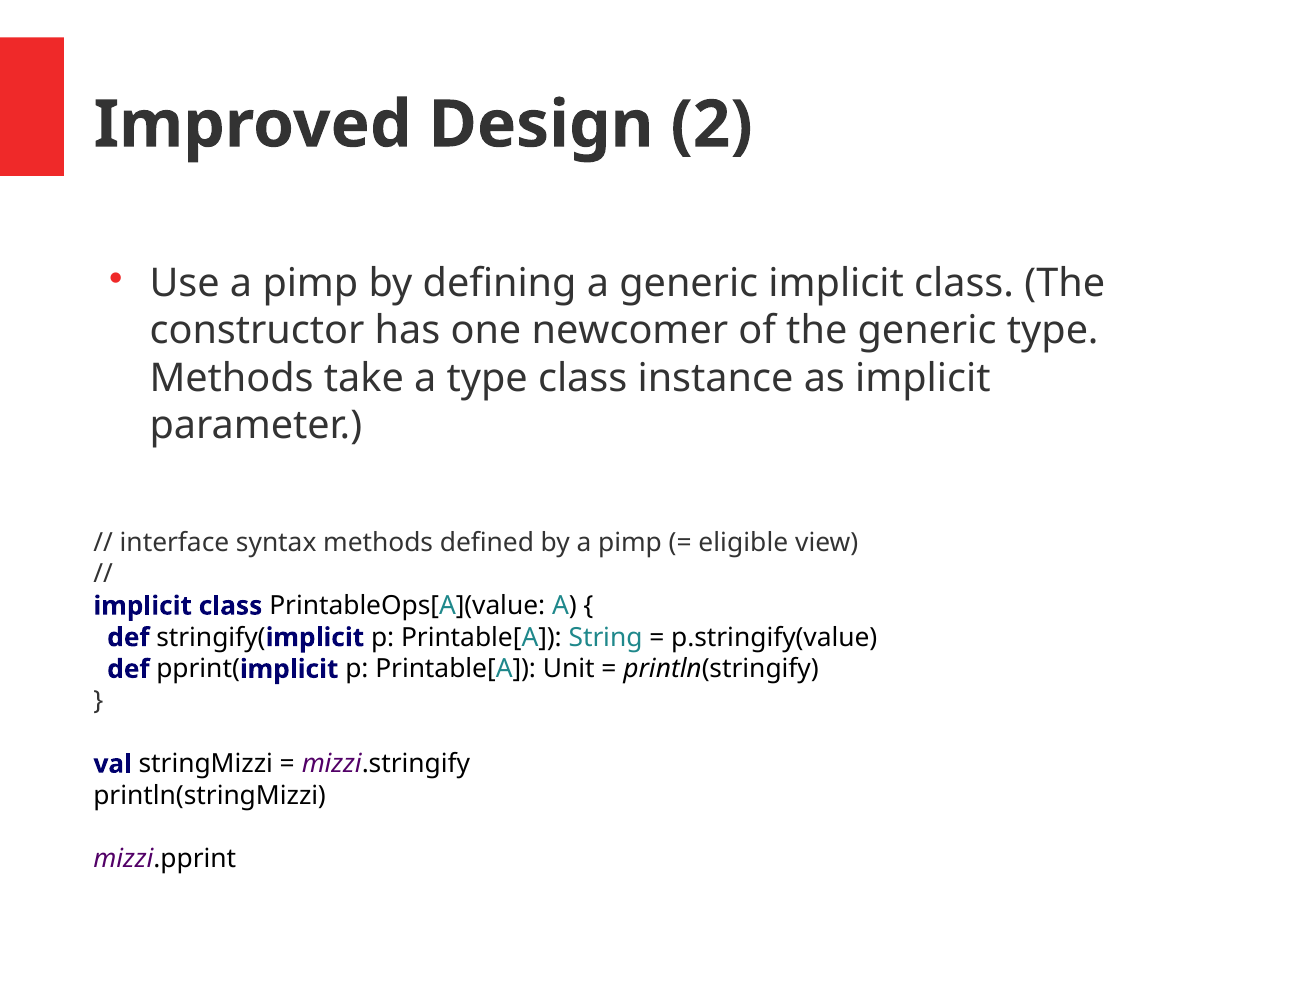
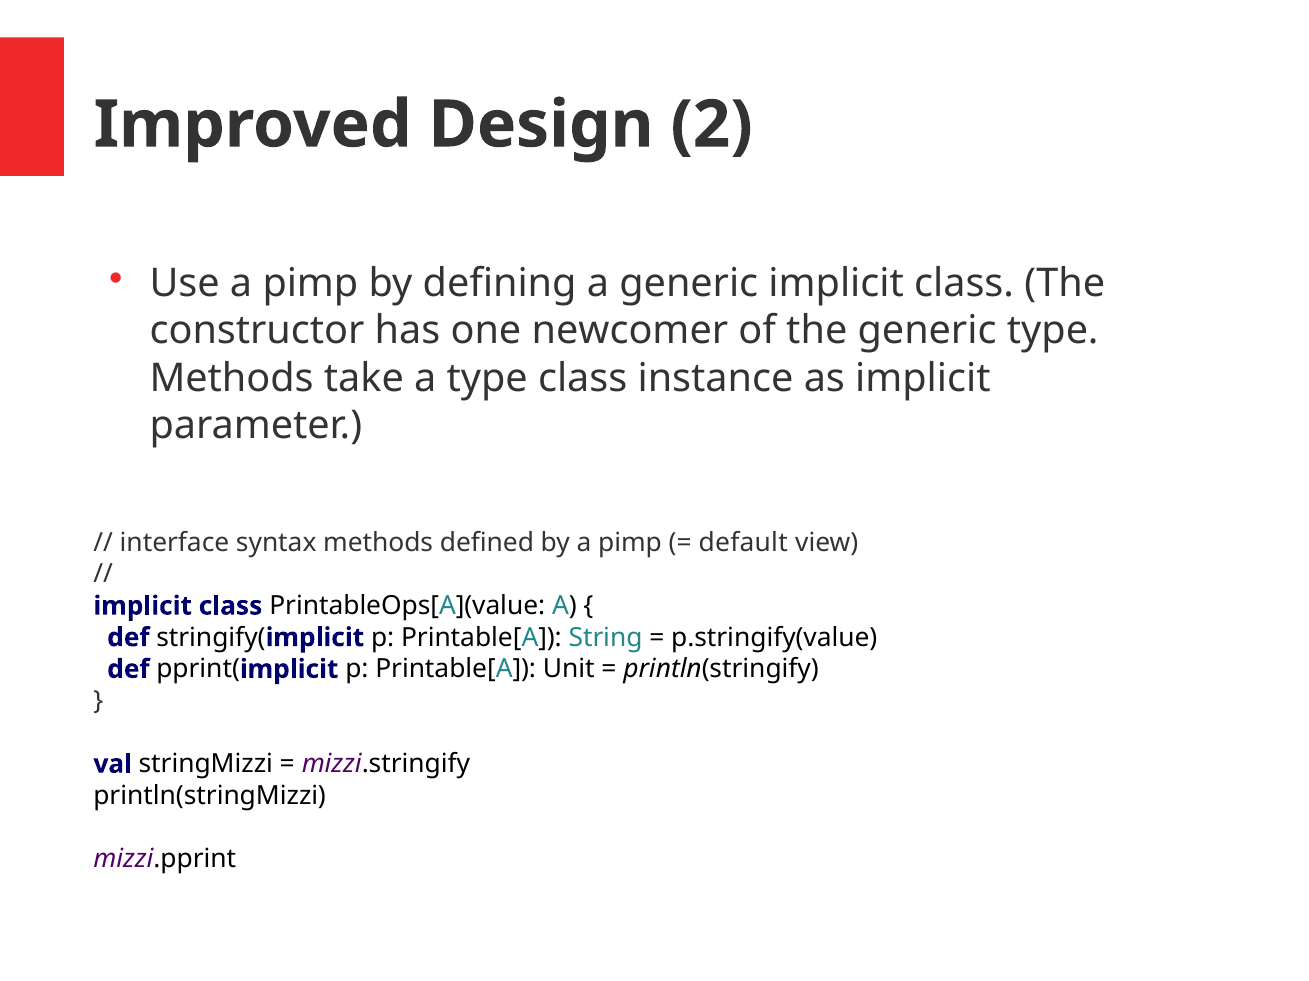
eligible: eligible -> default (743, 543)
